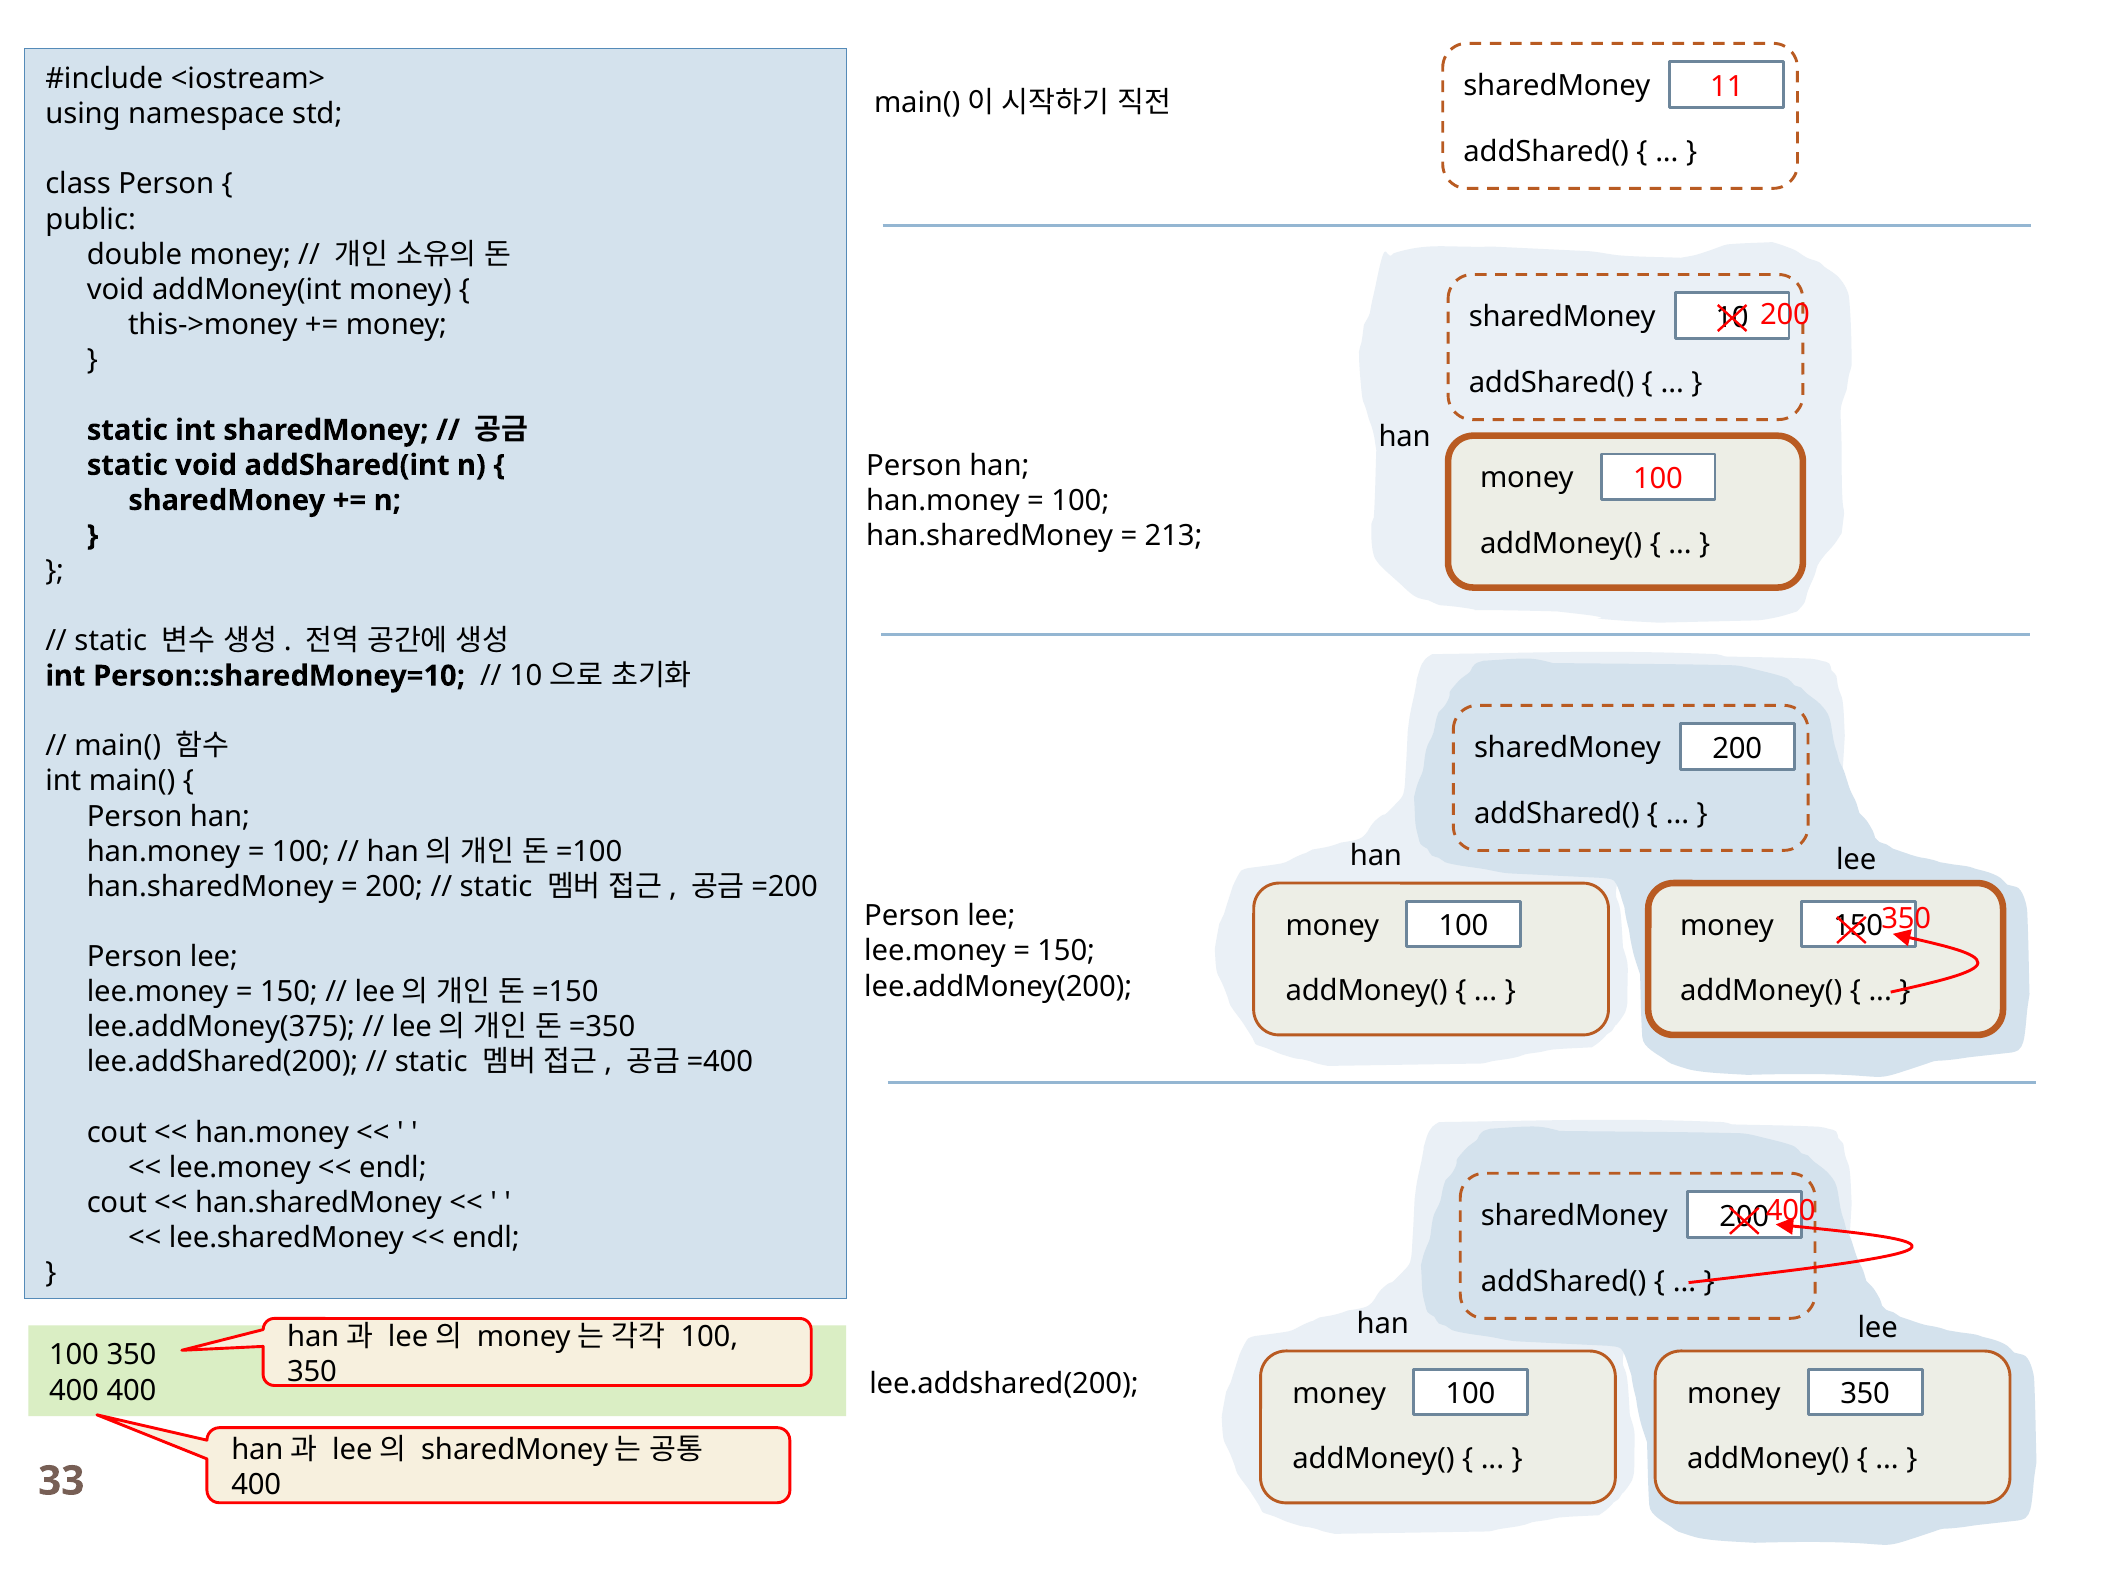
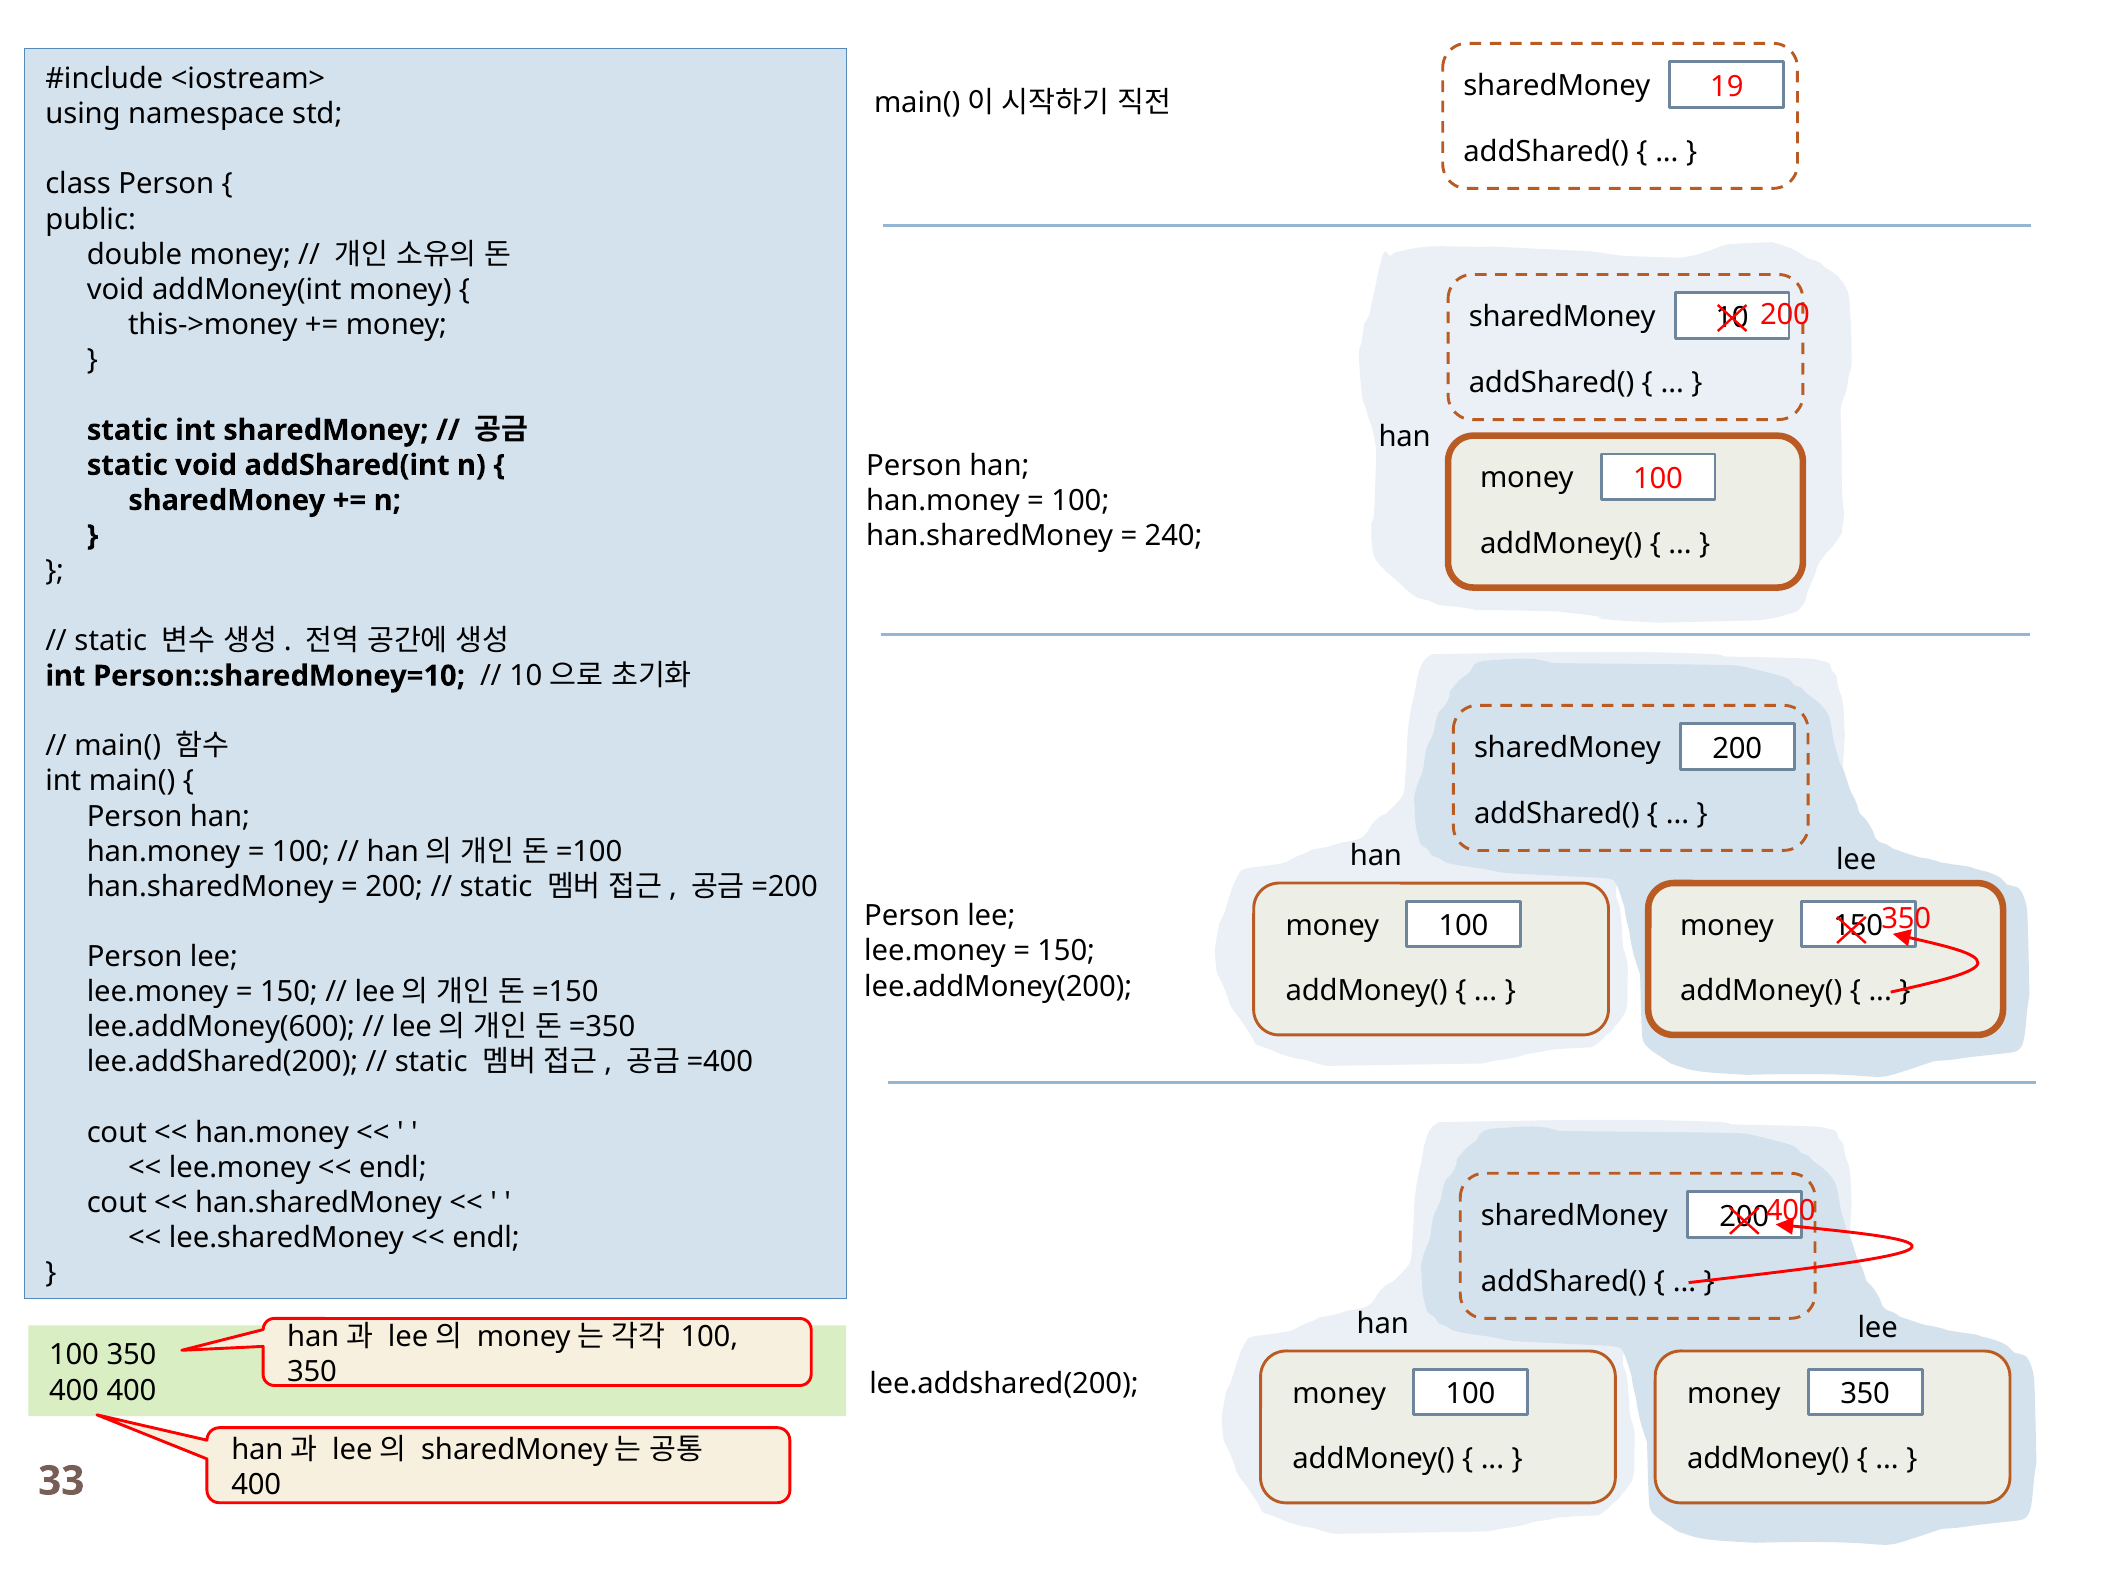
11: 11 -> 19 (1727, 87)
213: 213 -> 240 (1174, 536)
lee.addMoney(375: lee.addMoney(375 -> lee.addMoney(600 (221, 1027)
